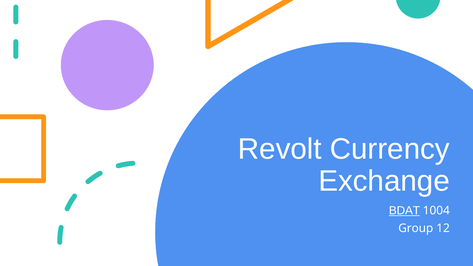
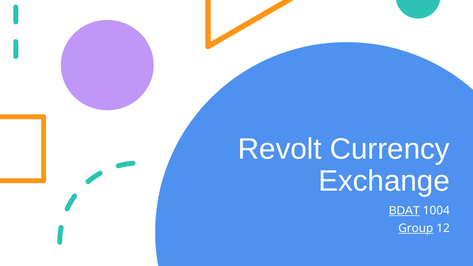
Group underline: none -> present (416, 228)
